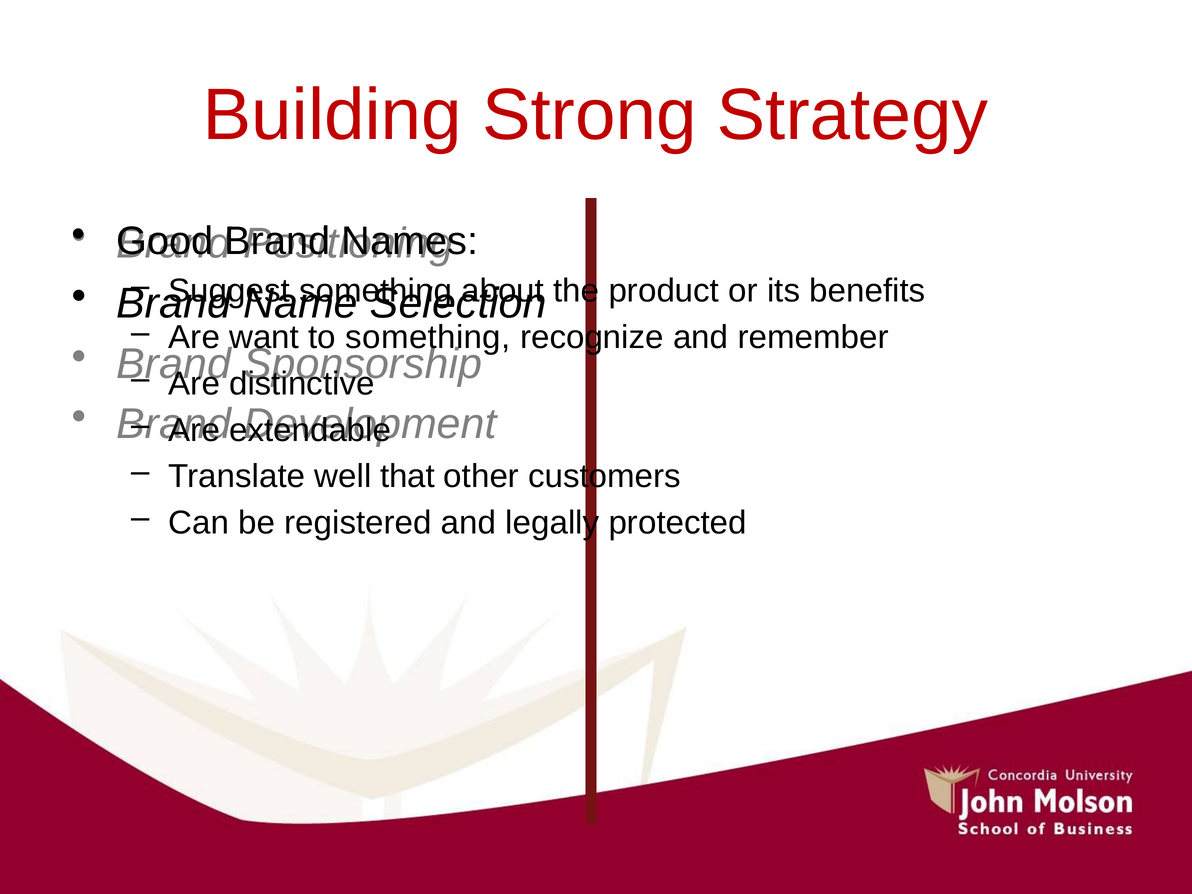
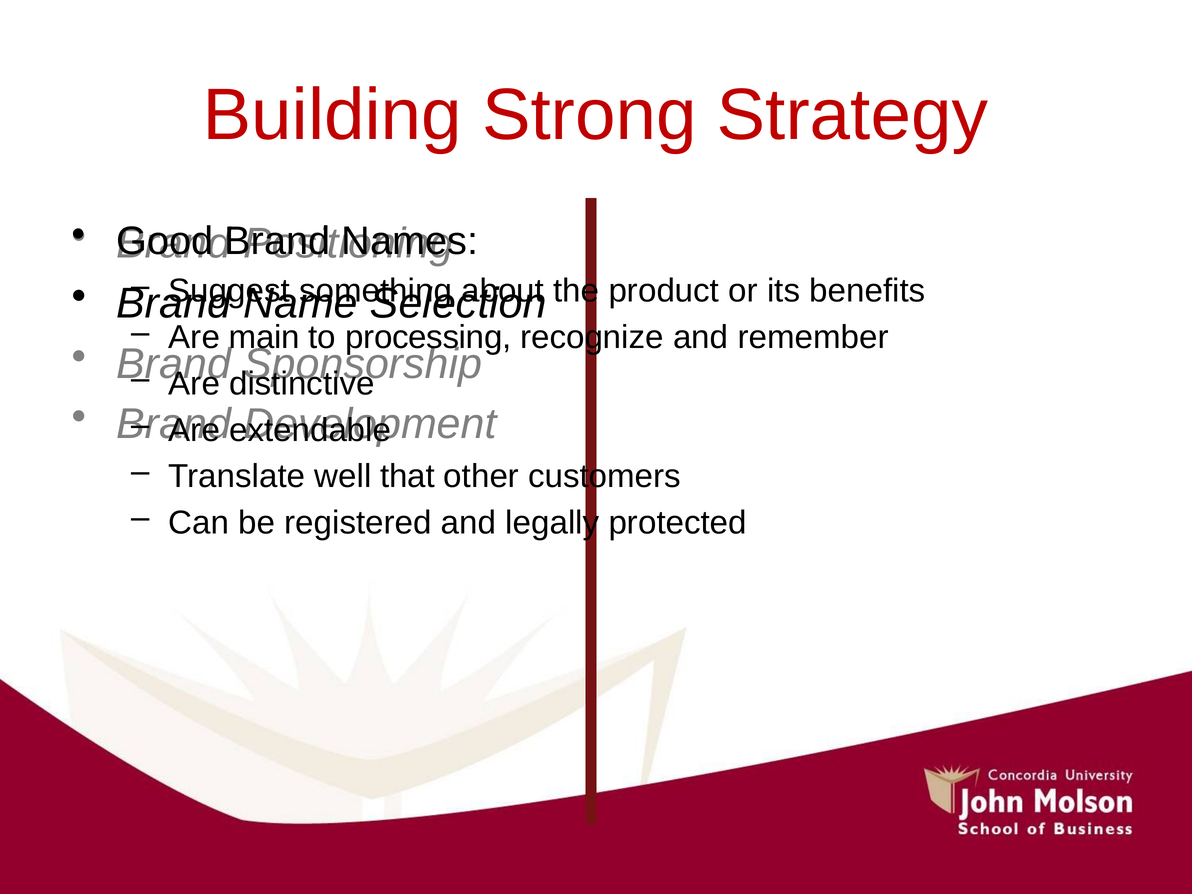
want: want -> main (264, 337)
to something: something -> processing (428, 337)
